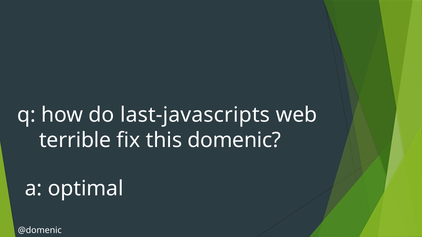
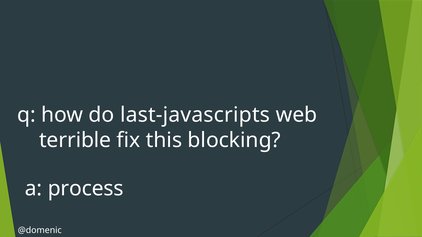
domenic: domenic -> blocking (234, 141)
optimal: optimal -> process (86, 189)
